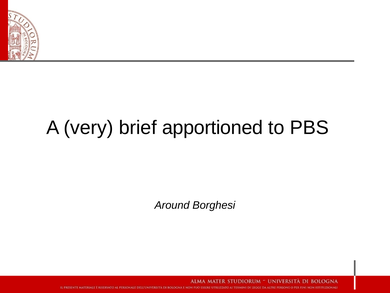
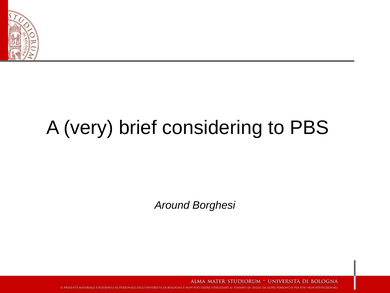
apportioned: apportioned -> considering (212, 127)
